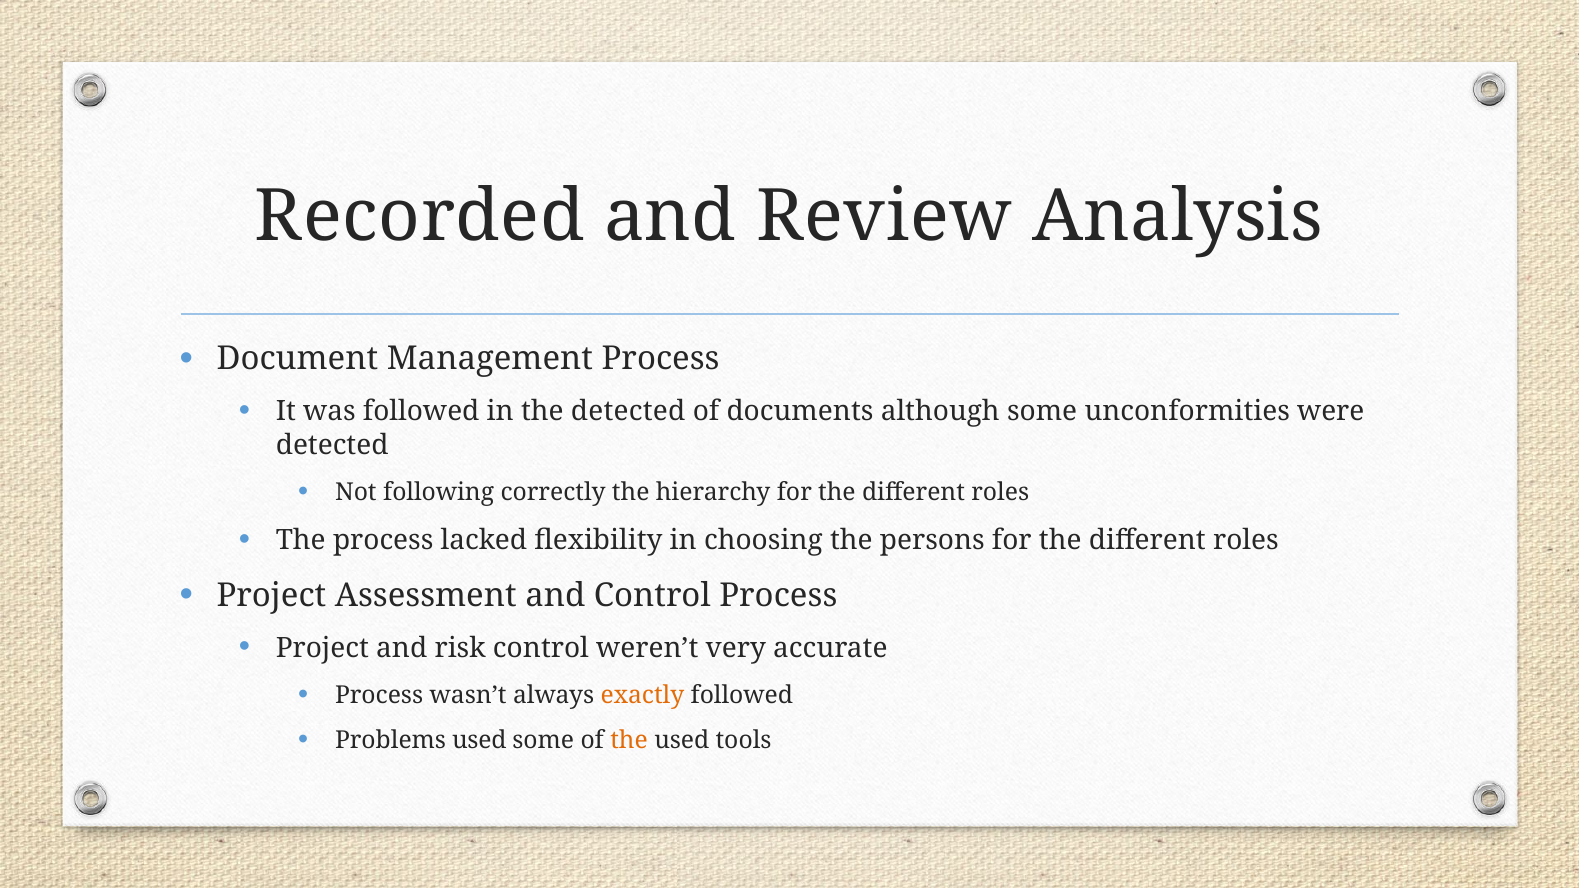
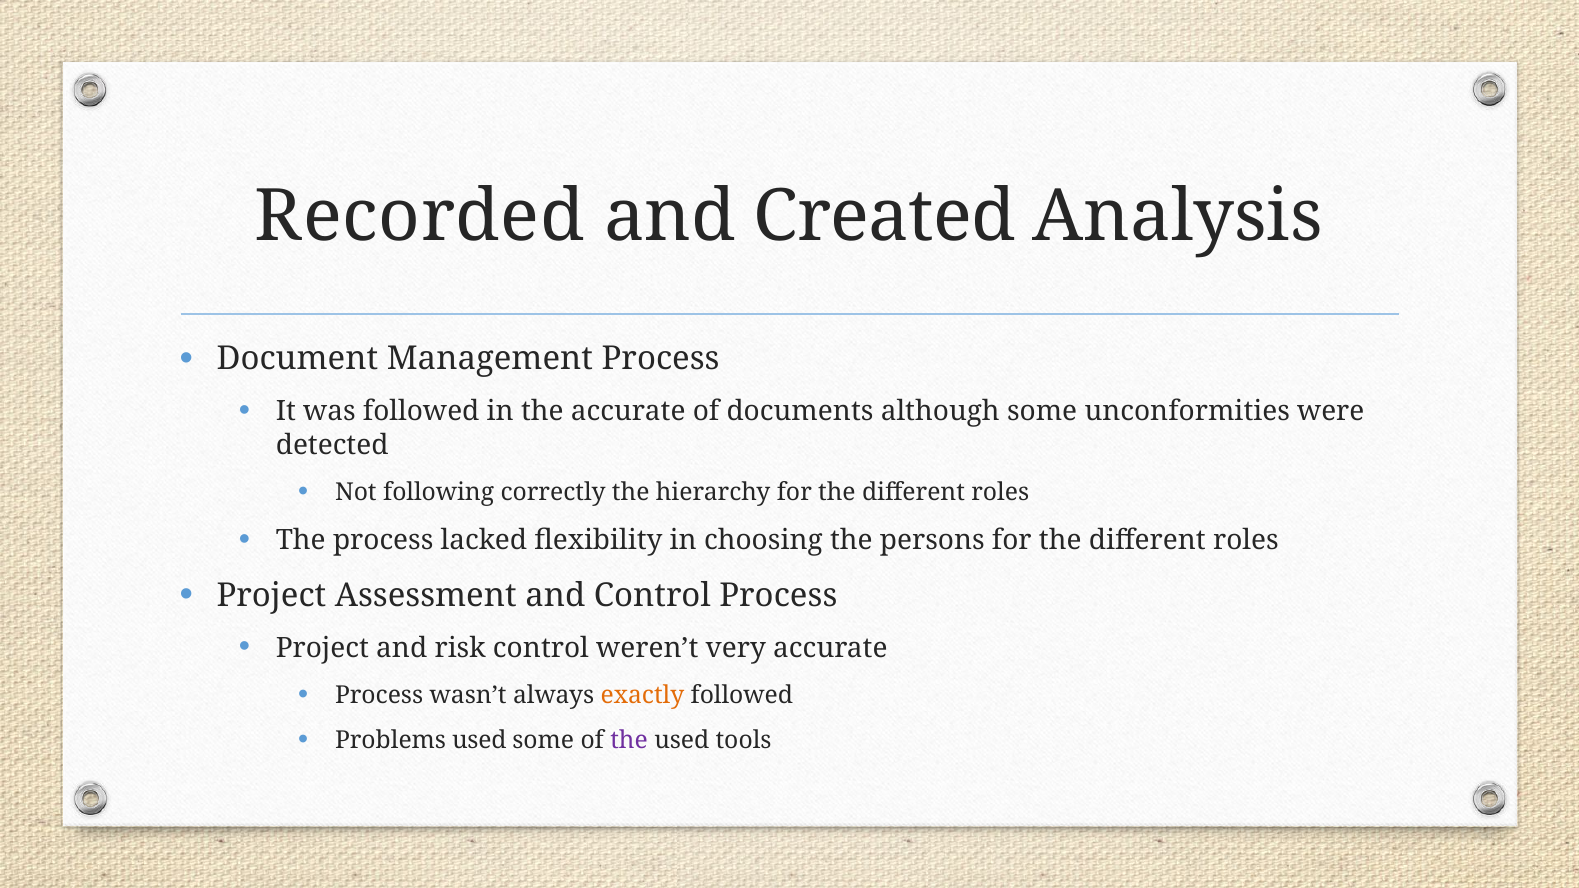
Review: Review -> Created (885, 217)
the detected: detected -> accurate (628, 412)
the colour: orange -> purple (629, 741)
